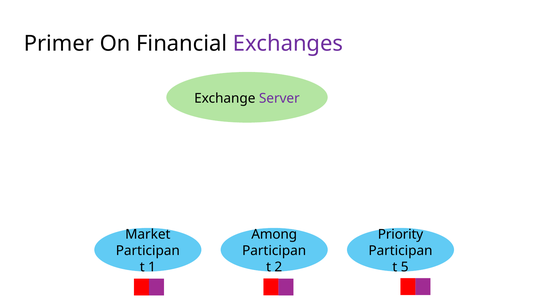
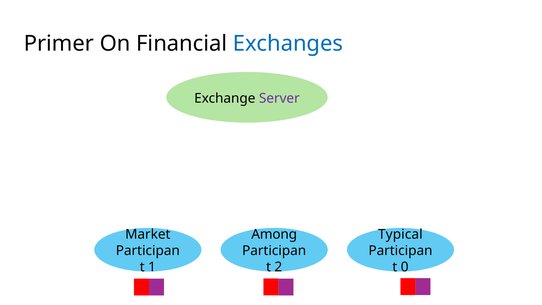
Exchanges colour: purple -> blue (288, 44)
Priority: Priority -> Typical (400, 234)
5: 5 -> 0 (405, 267)
